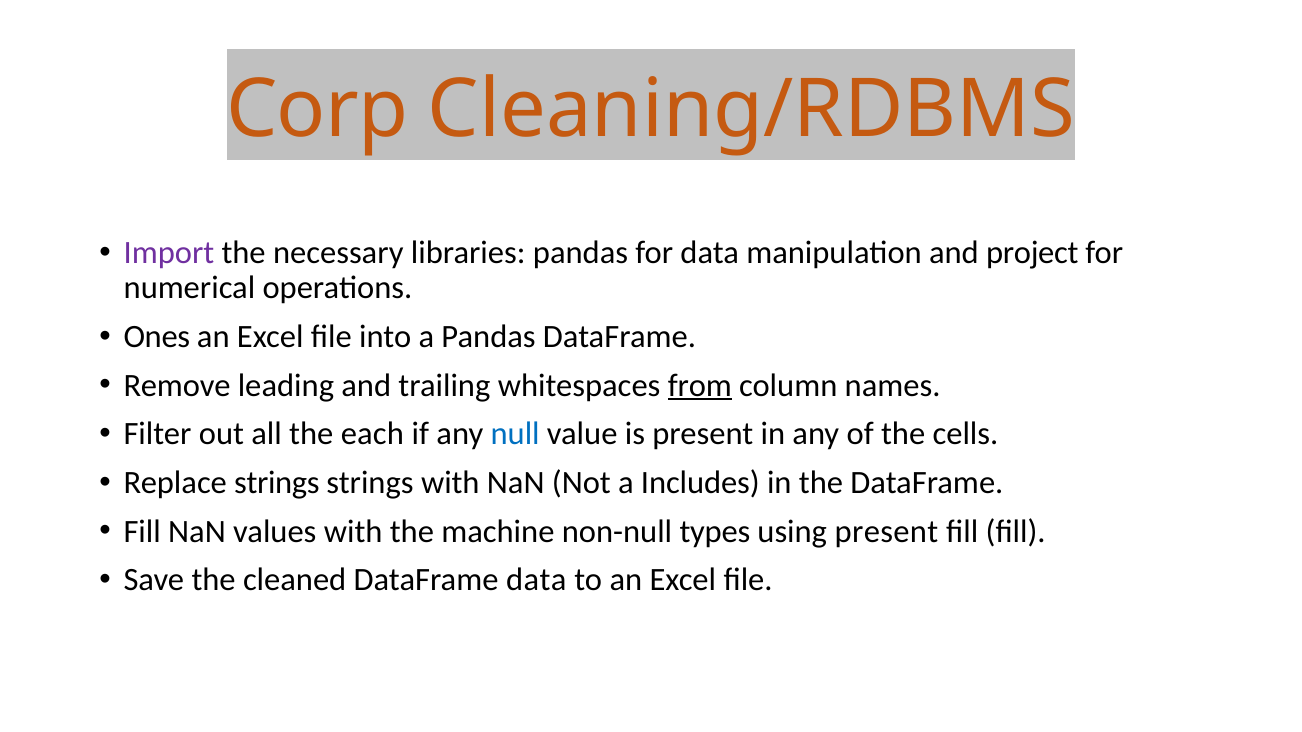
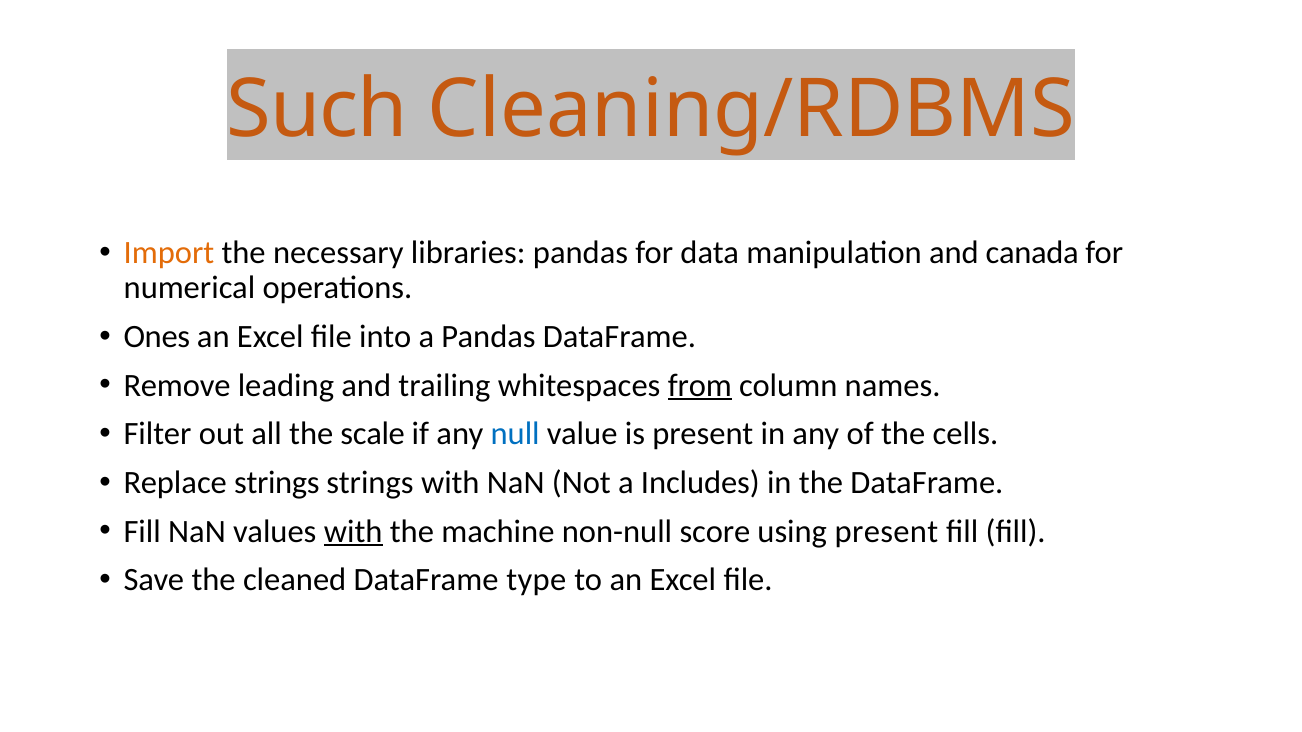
Corp: Corp -> Such (317, 109)
Import colour: purple -> orange (169, 253)
project: project -> canada (1032, 253)
each: each -> scale (373, 434)
with underline: none -> present (353, 532)
types: types -> score (715, 532)
DataFrame data: data -> type (536, 580)
